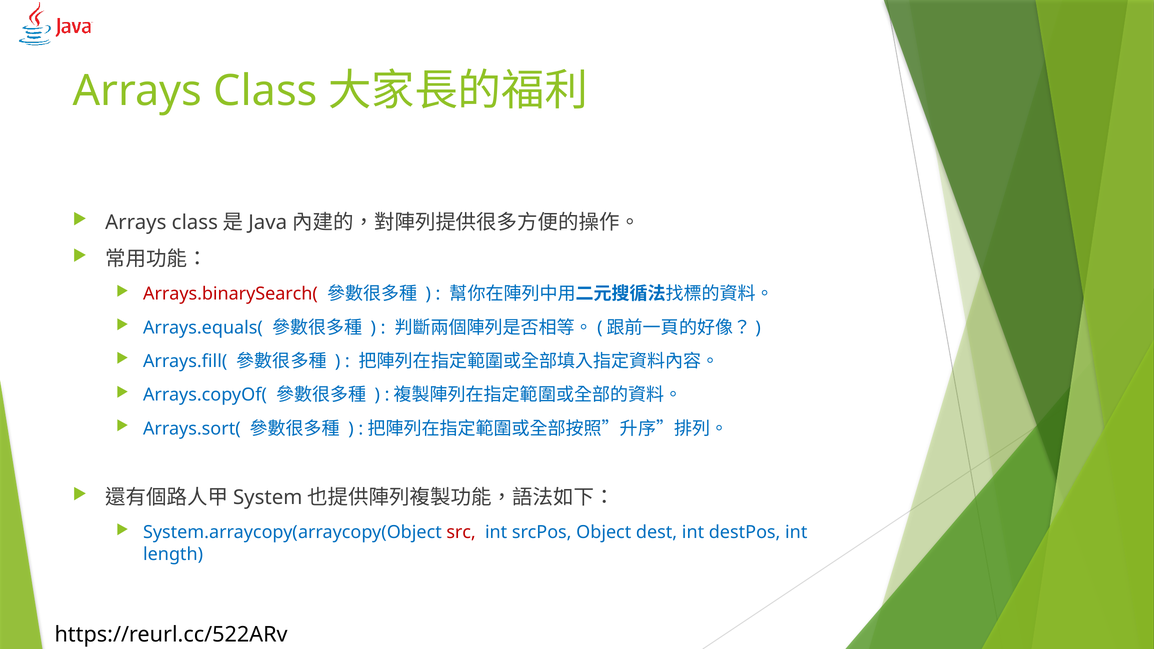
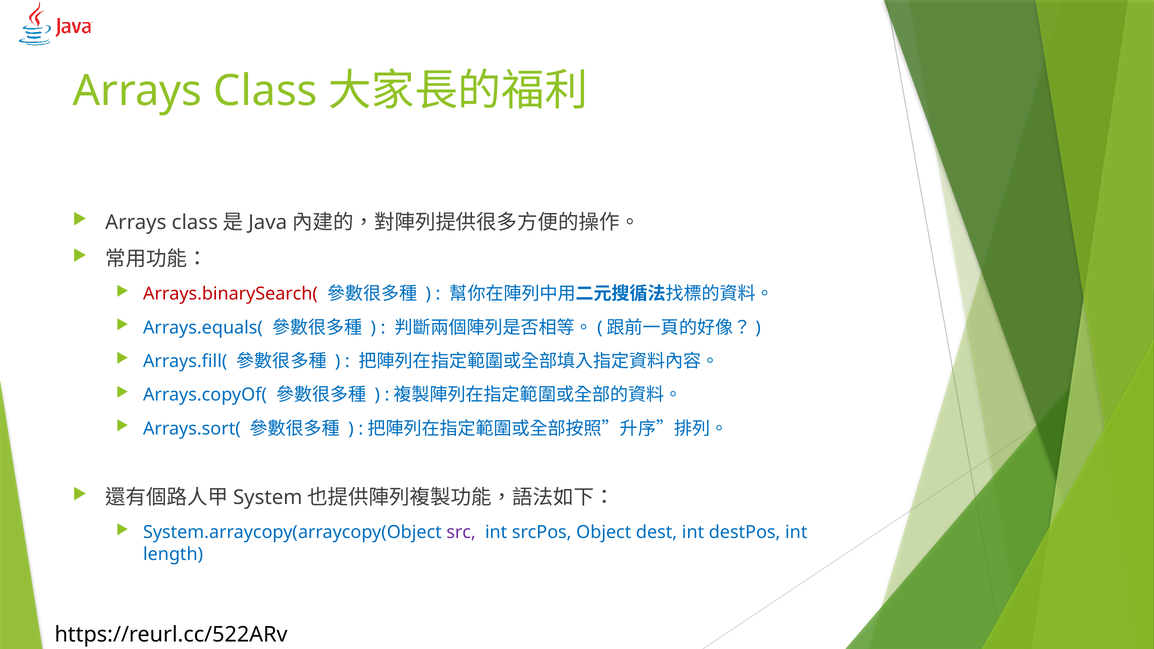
src colour: red -> purple (461, 533)
